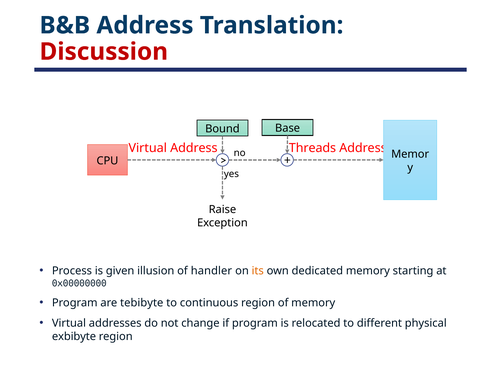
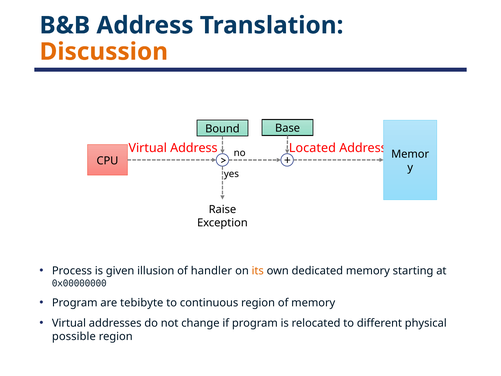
Discussion colour: red -> orange (104, 52)
Threads: Threads -> Located (312, 148)
exbibyte: exbibyte -> possible (74, 336)
